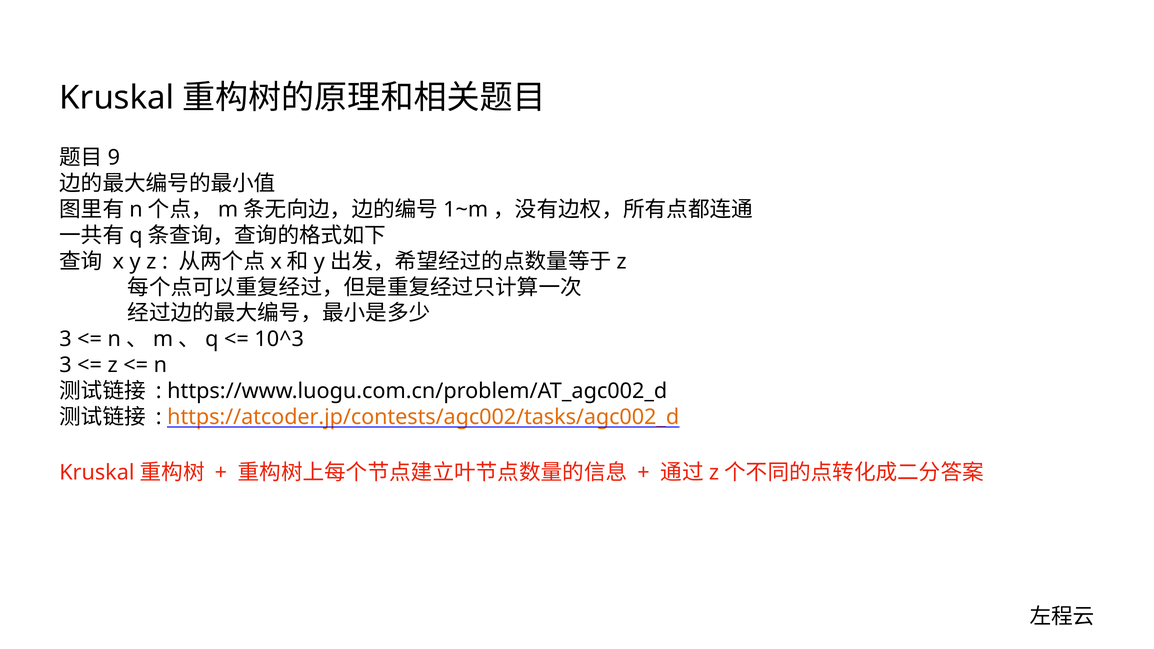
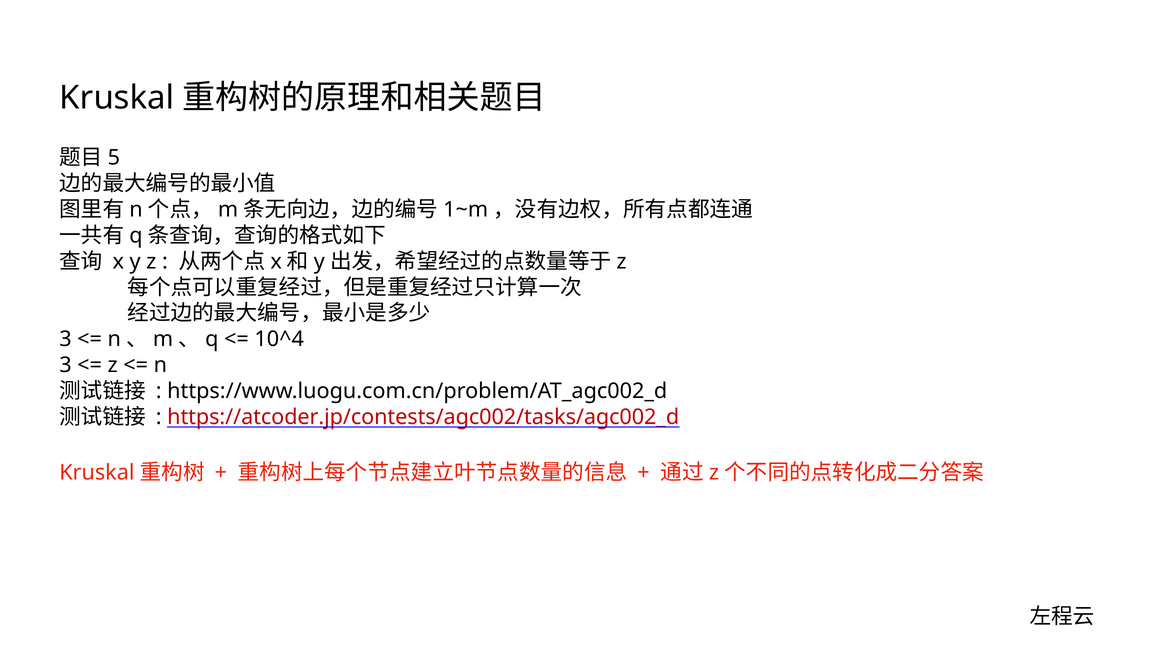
9: 9 -> 5 (114, 158)
10^3: 10^3 -> 10^4 (279, 339)
https://atcoder.jp/contests/agc002/tasks/agc002_d colour: orange -> red (423, 417)
